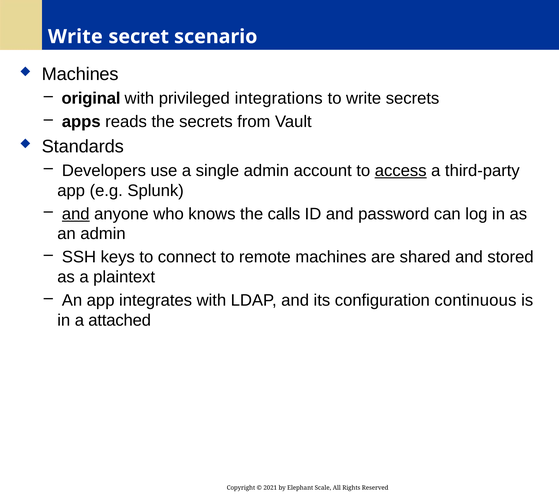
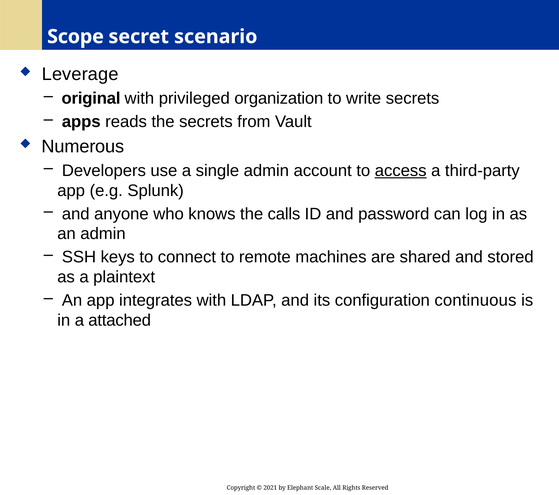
Write: Write -> Scope (76, 37)
Machines: Machines -> Leverage (80, 74)
integrations: integrations -> organization (279, 98)
Standards: Standards -> Numerous (83, 146)
and underline: present -> none (76, 214)
